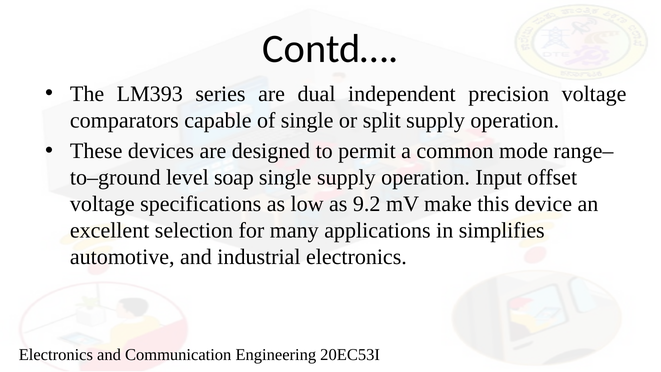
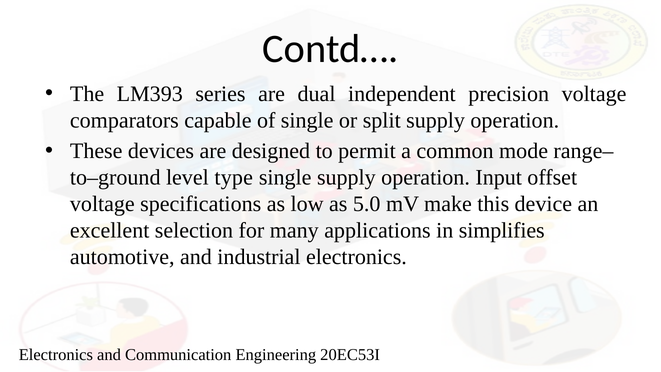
soap: soap -> type (234, 178)
9.2: 9.2 -> 5.0 (367, 204)
